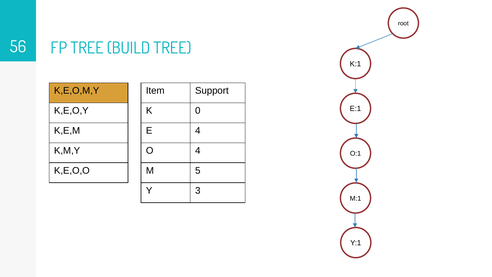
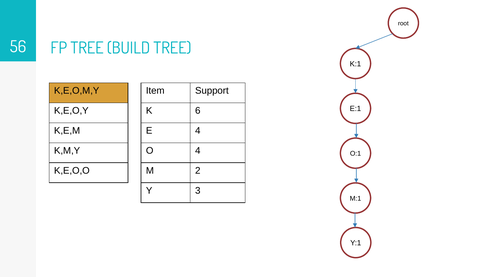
0: 0 -> 6 (198, 111)
5: 5 -> 2 (198, 171)
